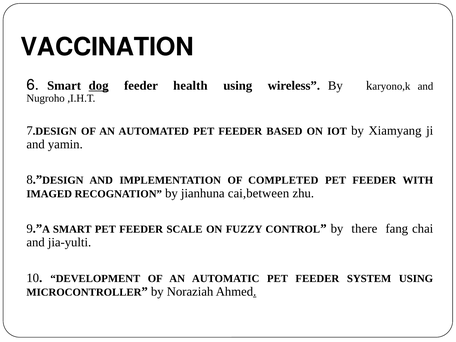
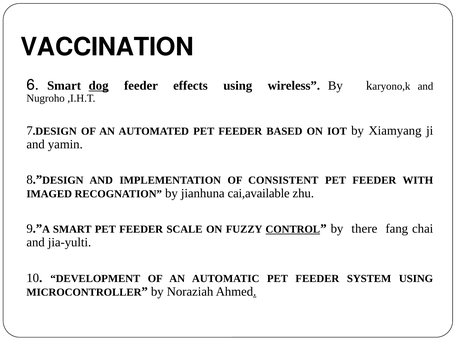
health: health -> effects (190, 86)
COMPLETED: COMPLETED -> CONSISTENT (283, 180)
cai,between: cai,between -> cai,available (259, 193)
CONTROL underline: none -> present (293, 229)
